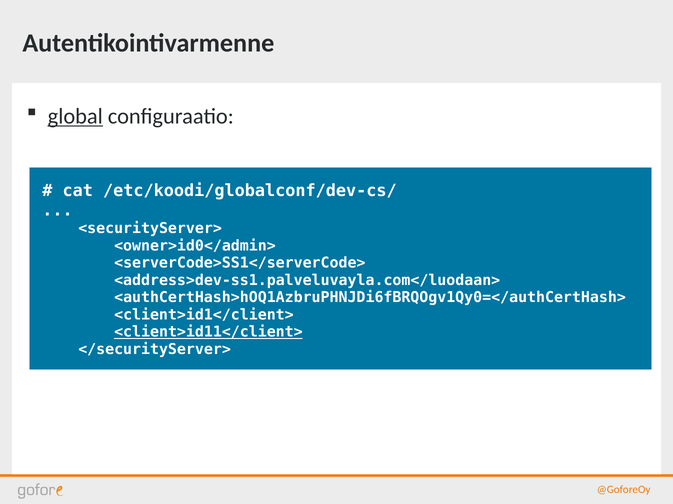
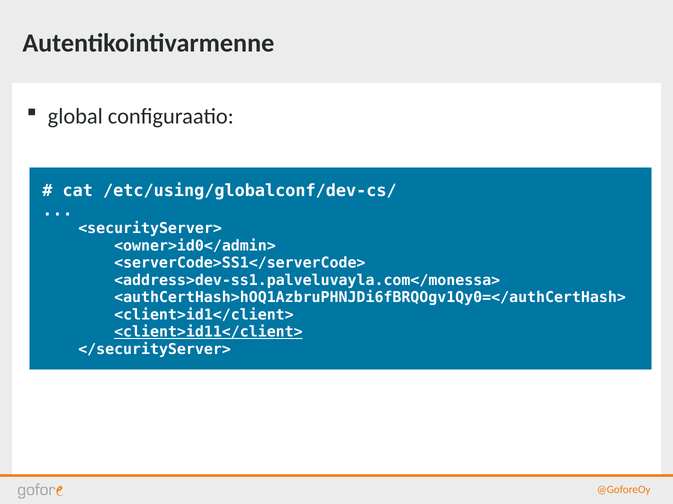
global underline: present -> none (75, 117)
/etc/koodi/globalconf/dev-cs/: /etc/koodi/globalconf/dev-cs/ -> /etc/using/globalconf/dev-cs/ (250, 191)
<address>dev-ss1.palveluvayla.com</luodaan>: <address>dev-ss1.palveluvayla.com</luodaan> -> <address>dev-ss1.palveluvayla.com</monessa> (307, 281)
